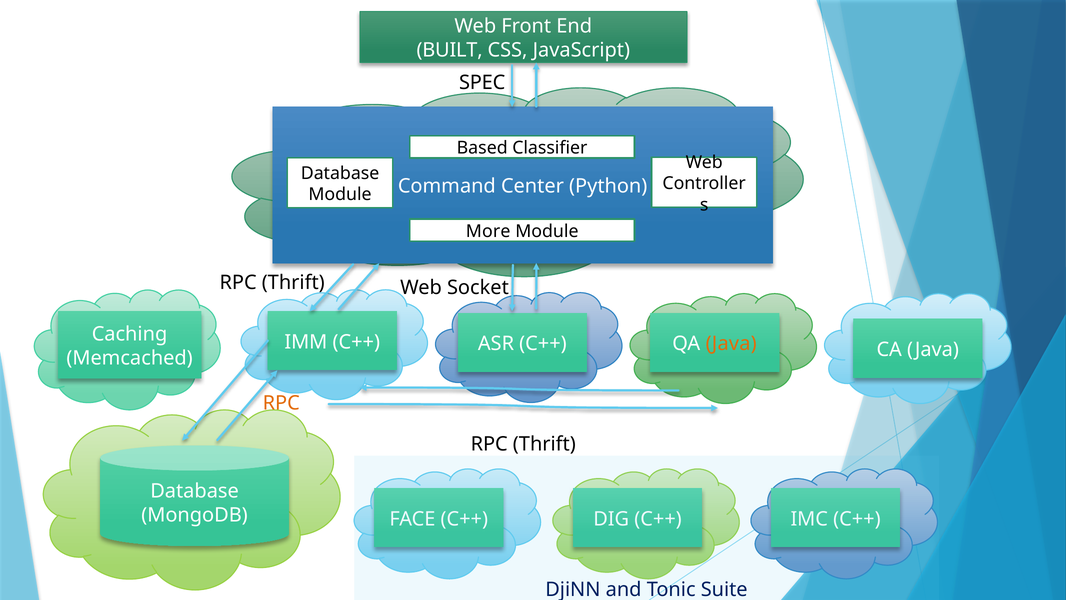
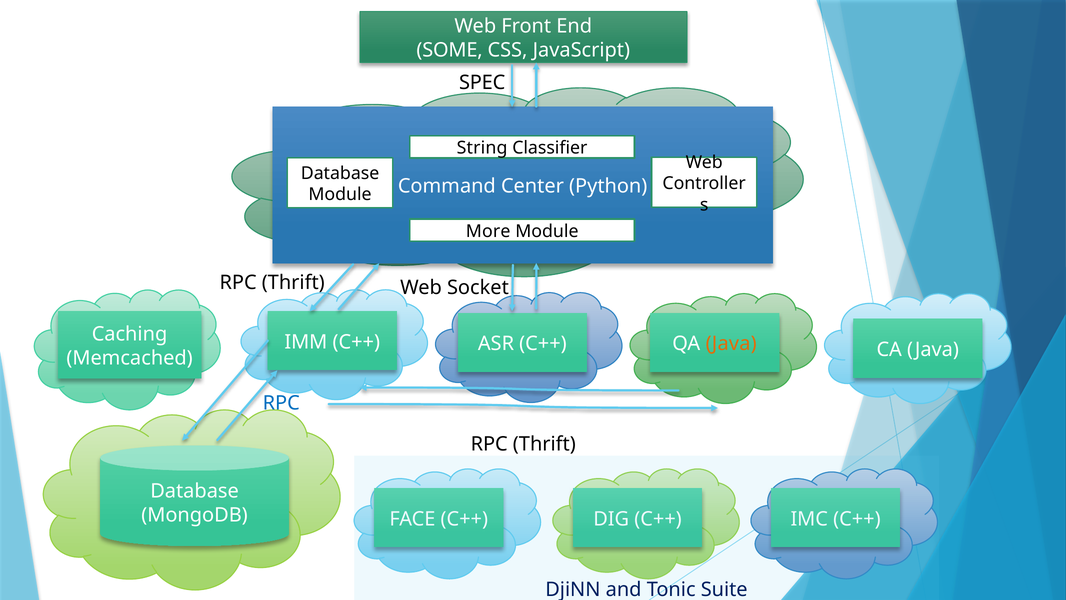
BUILT: BUILT -> SOME (450, 50)
Based: Based -> String (482, 148)
RPC colour: orange -> blue (281, 403)
